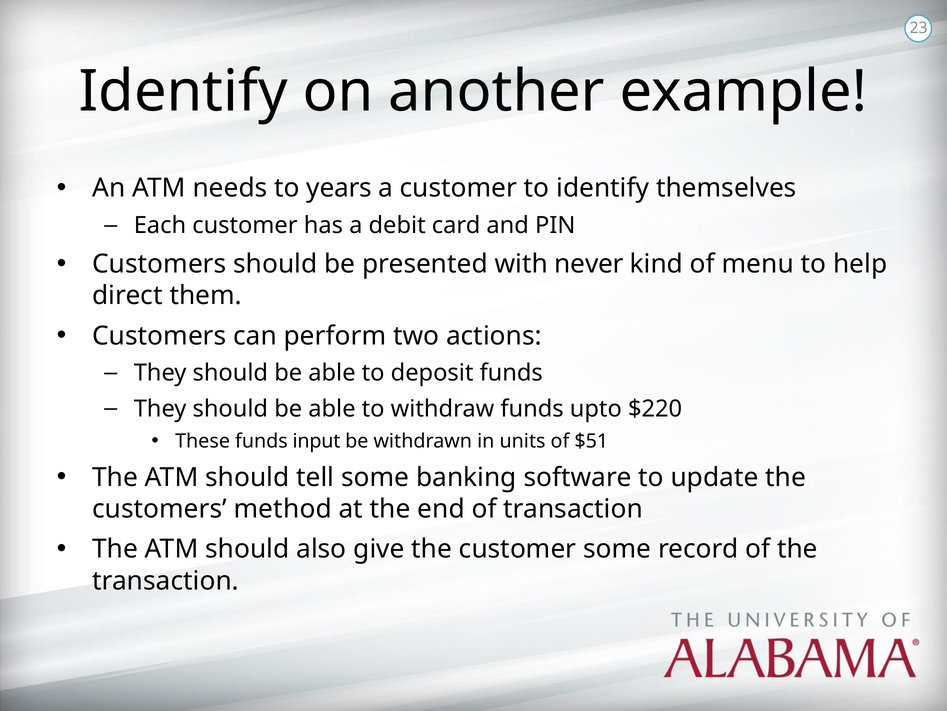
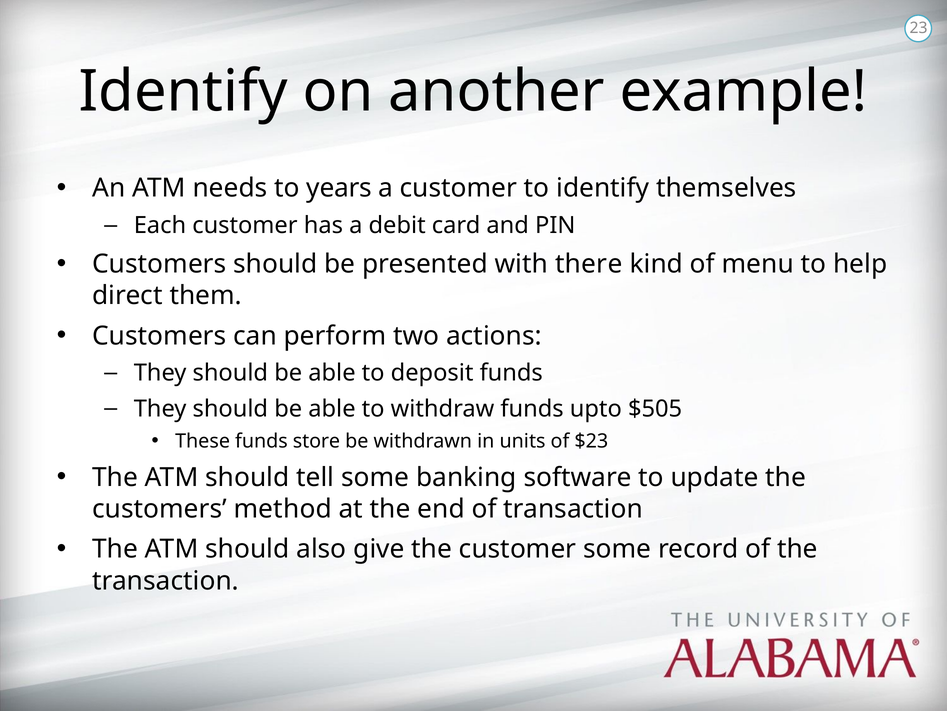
never: never -> there (589, 264)
$220: $220 -> $505 (655, 408)
input: input -> store (316, 441)
$51: $51 -> $23 (591, 441)
